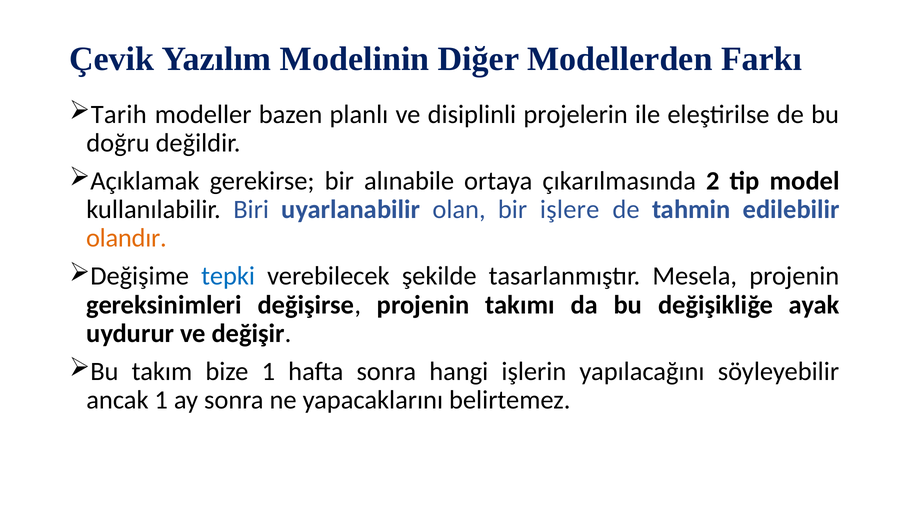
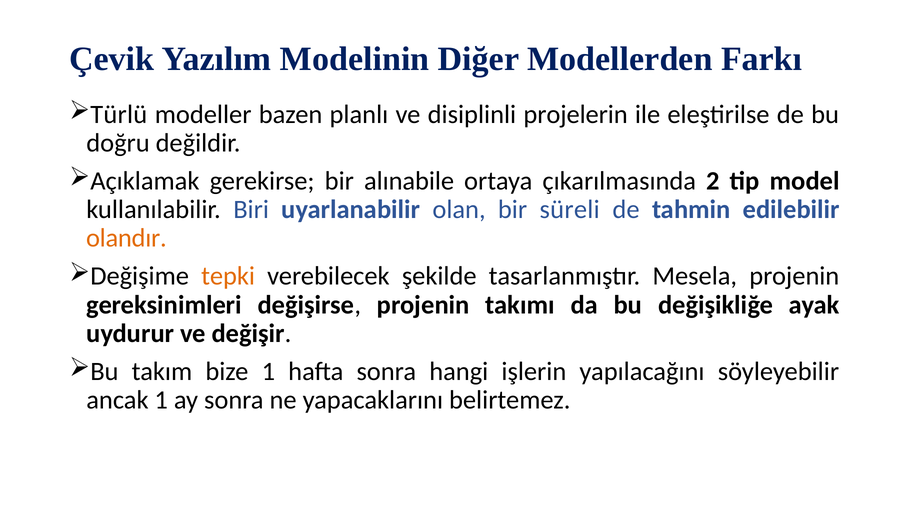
Tarih: Tarih -> Türlü (119, 114)
işlere: işlere -> süreli (570, 210)
tepki colour: blue -> orange (228, 276)
